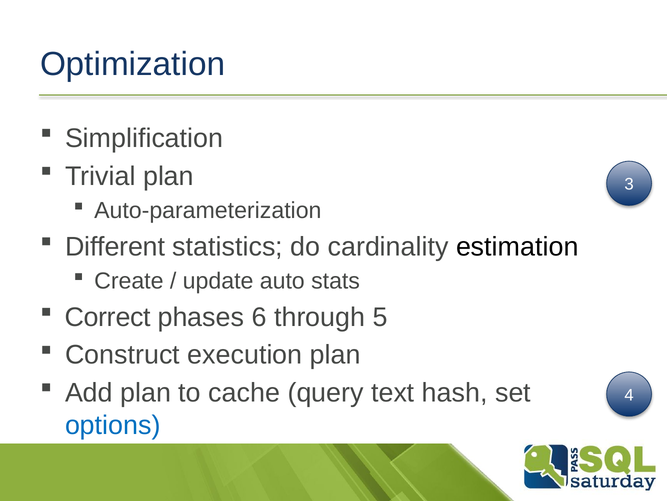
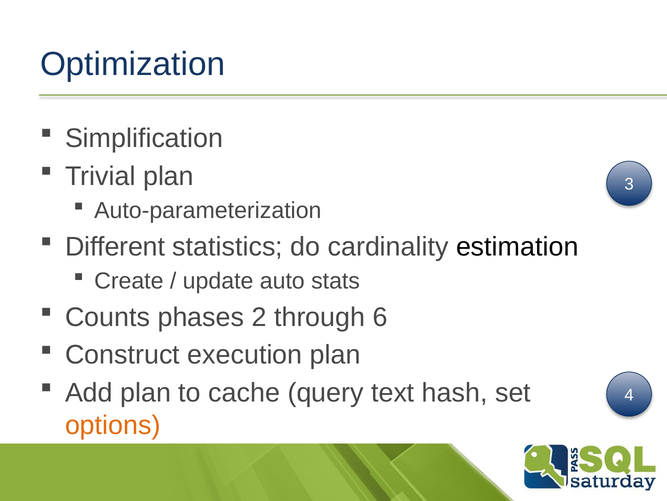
Correct: Correct -> Counts (108, 317)
6: 6 -> 2 (259, 317)
5: 5 -> 6 (380, 317)
options colour: blue -> orange (113, 425)
